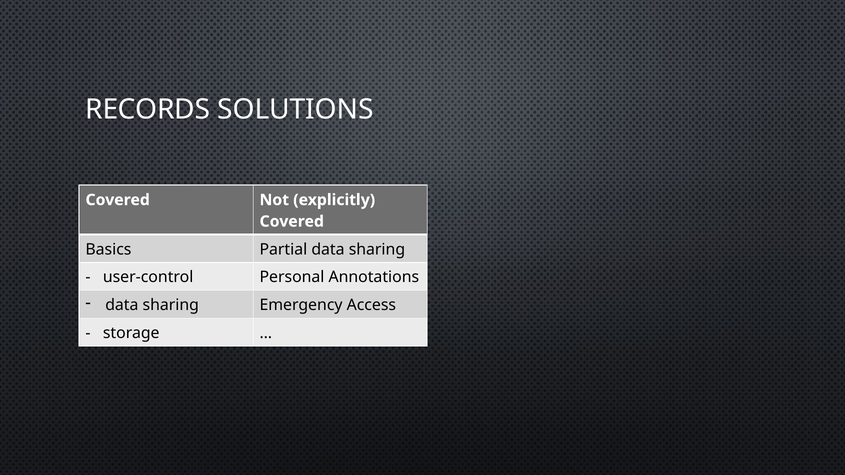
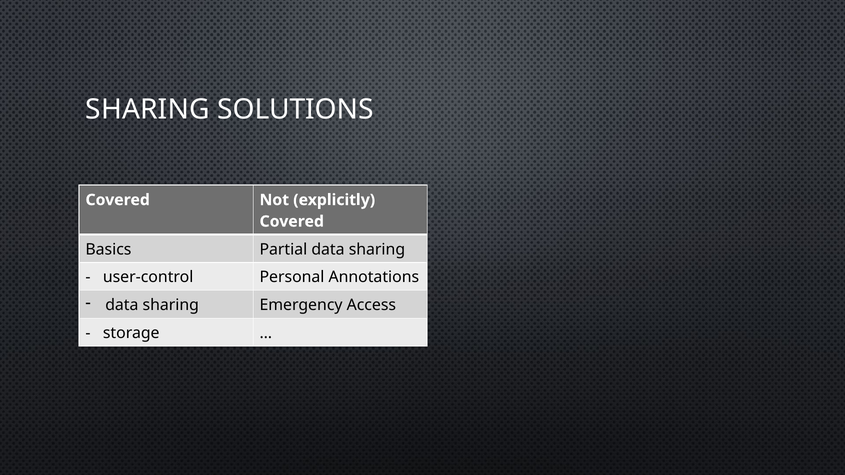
RECORDS: RECORDS -> SHARING (148, 109)
